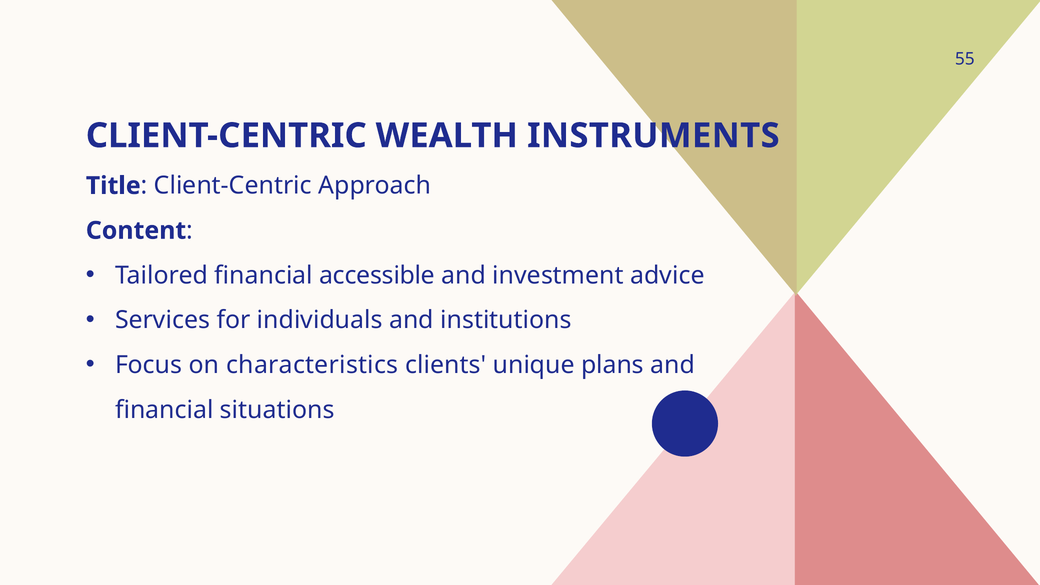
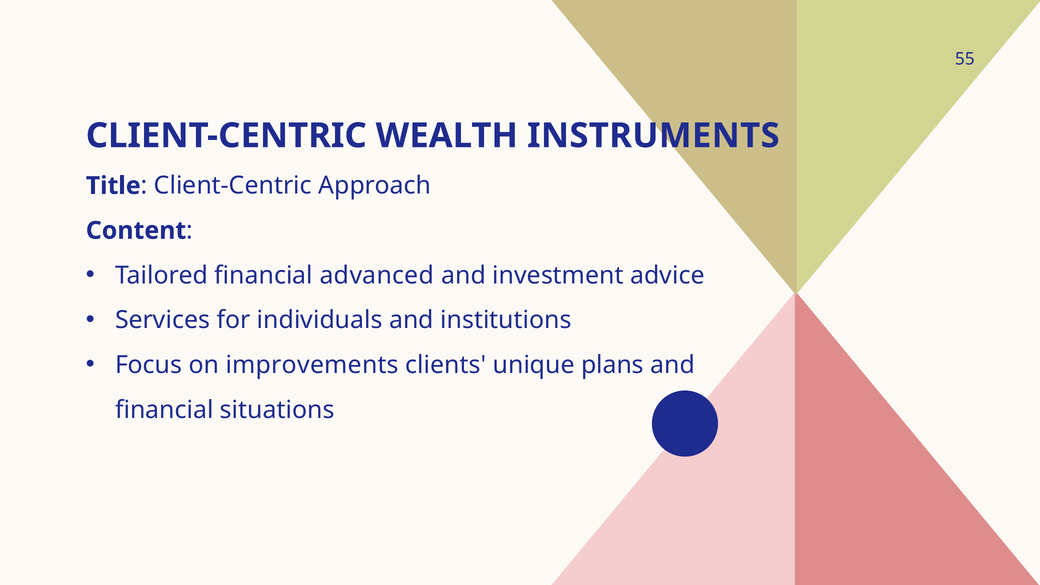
accessible: accessible -> advanced (377, 275)
characteristics: characteristics -> improvements (312, 365)
